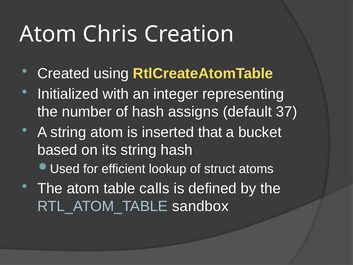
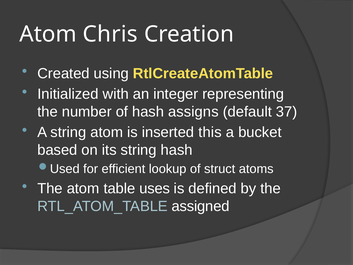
that: that -> this (210, 132)
calls: calls -> uses (155, 188)
sandbox: sandbox -> assigned (201, 206)
